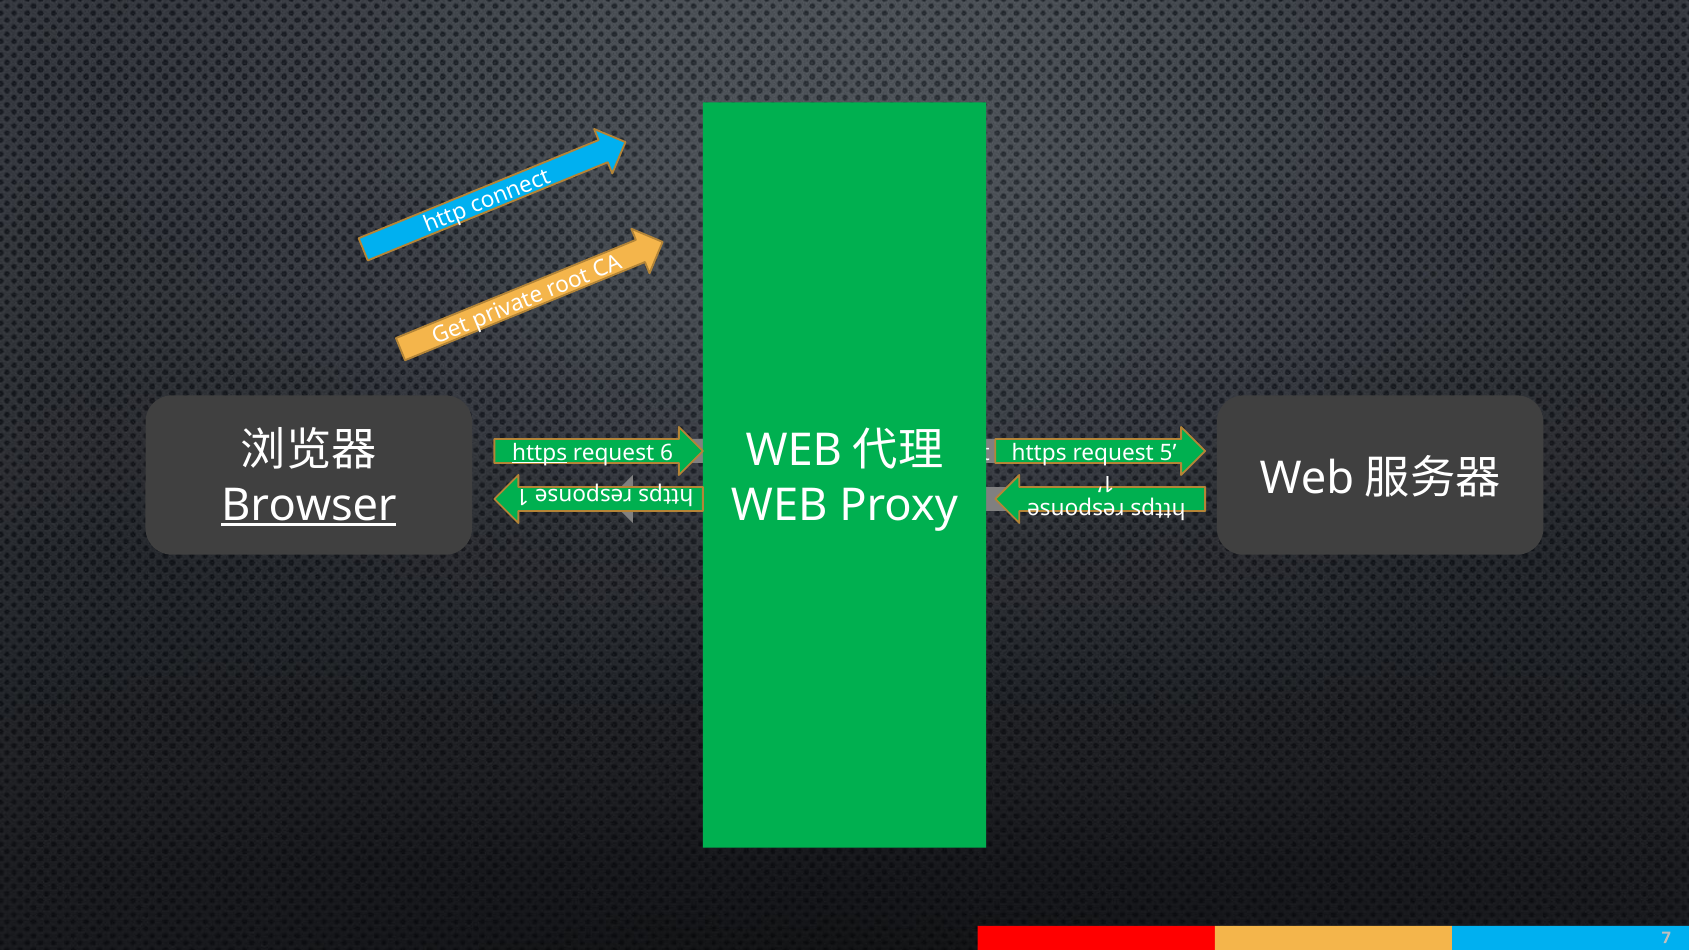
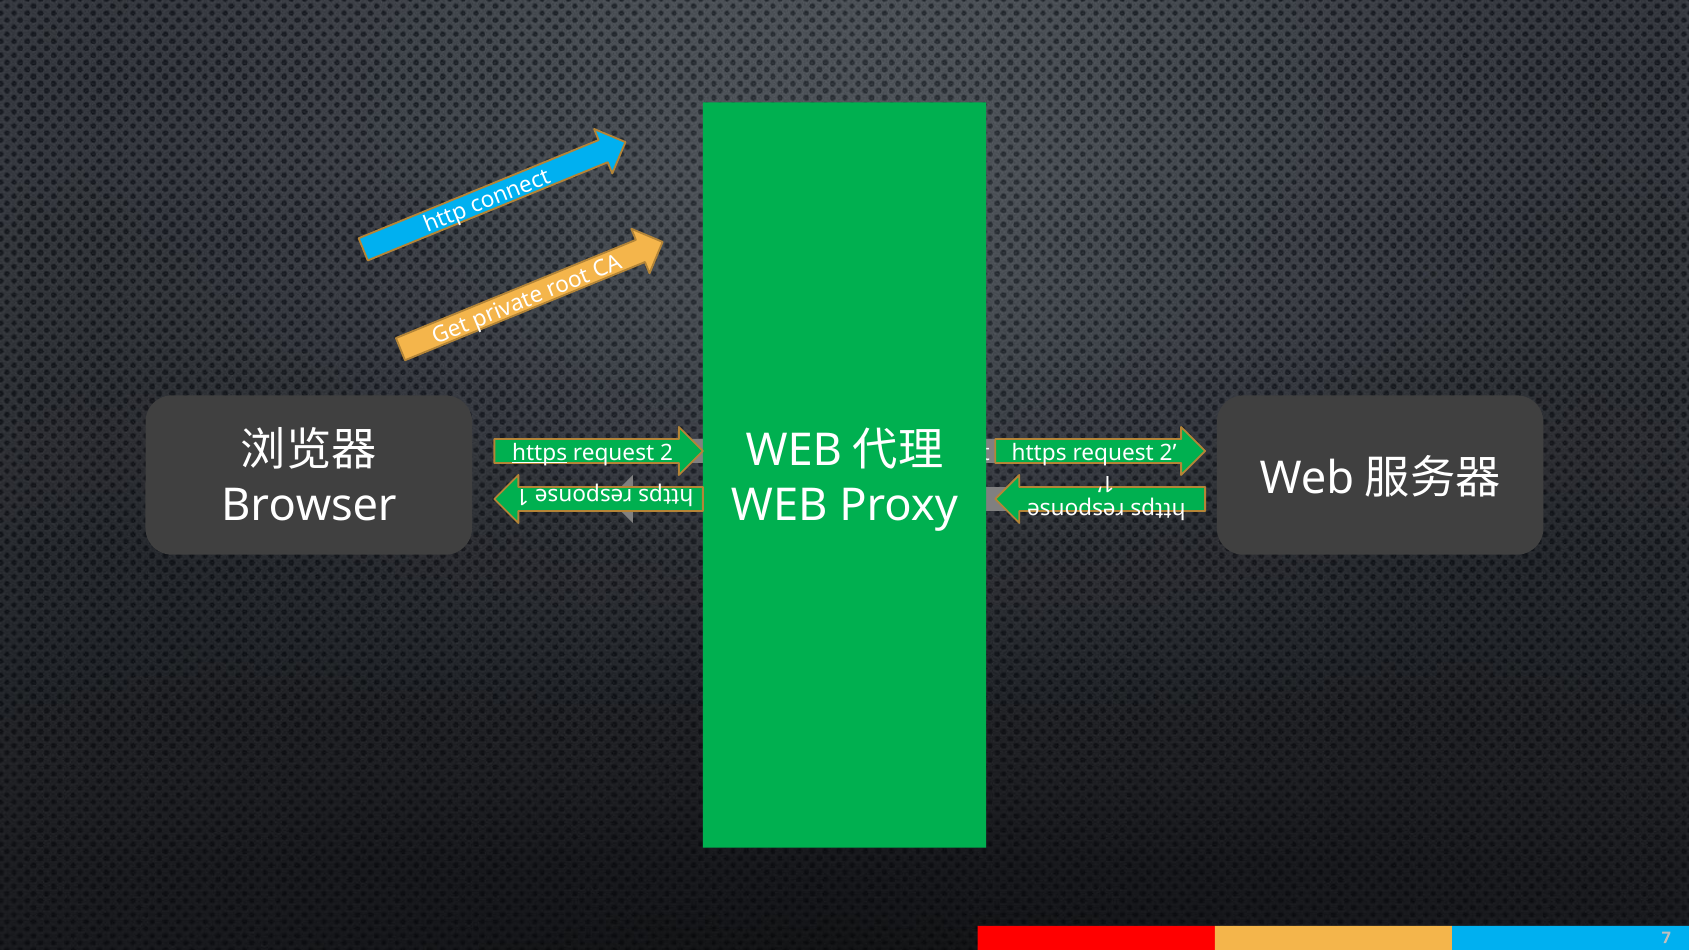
6: 6 -> 2 (667, 453)
5: 5 -> 2 (1168, 453)
Browser underline: present -> none (309, 505)
